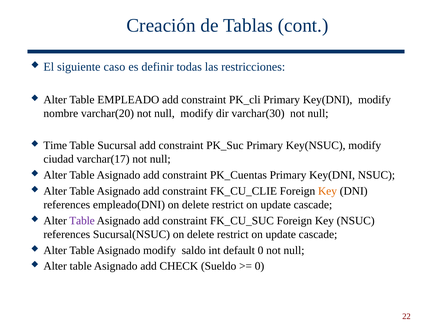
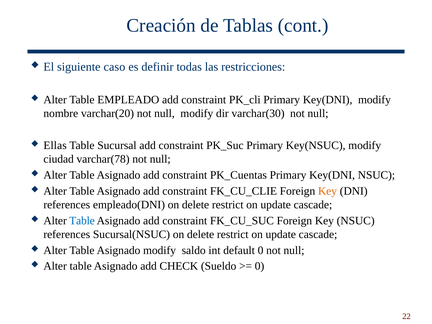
Time: Time -> Ellas (55, 145)
varchar(17: varchar(17 -> varchar(78 (103, 159)
Table colour: purple -> blue (82, 221)
